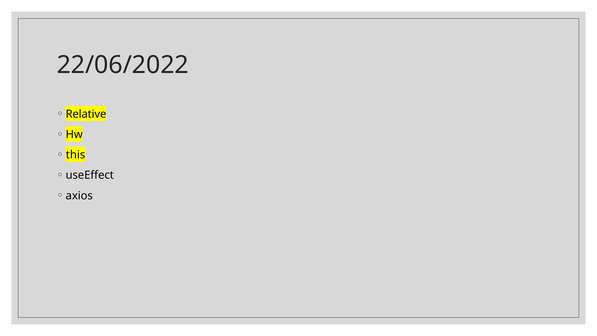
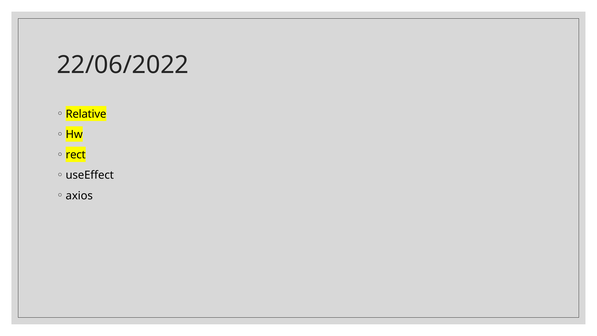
this: this -> rect (76, 155)
